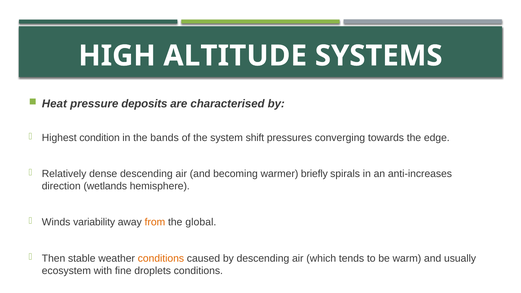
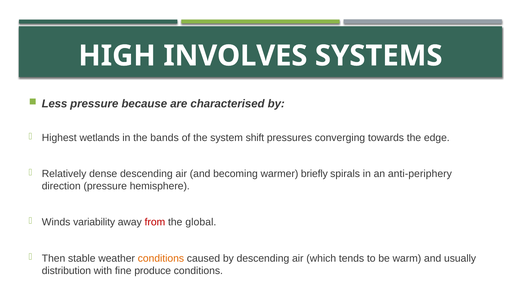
ALTITUDE: ALTITUDE -> INVOLVES (235, 56)
Heat: Heat -> Less (54, 104)
deposits: deposits -> because (144, 104)
condition: condition -> wetlands (100, 138)
anti-increases: anti-increases -> anti-periphery (420, 174)
direction wetlands: wetlands -> pressure (105, 186)
from colour: orange -> red (155, 222)
ecosystem: ecosystem -> distribution (66, 271)
droplets: droplets -> produce (153, 271)
